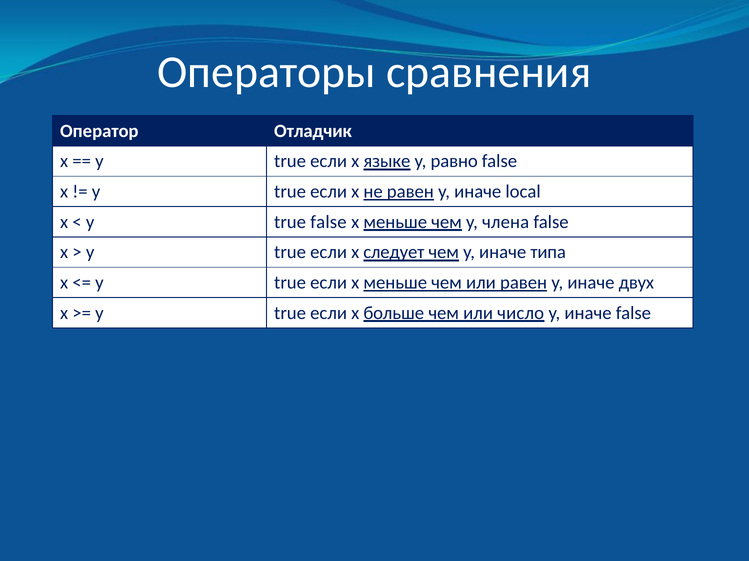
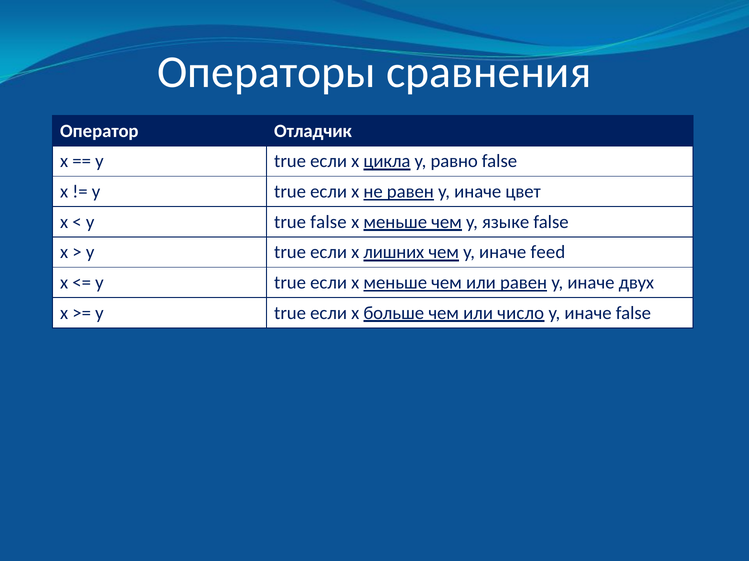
языке: языке -> цикла (387, 161)
local: local -> цвет (523, 192)
члена: члена -> языке (506, 222)
следует: следует -> лишних (394, 253)
типа: типа -> feed (548, 253)
